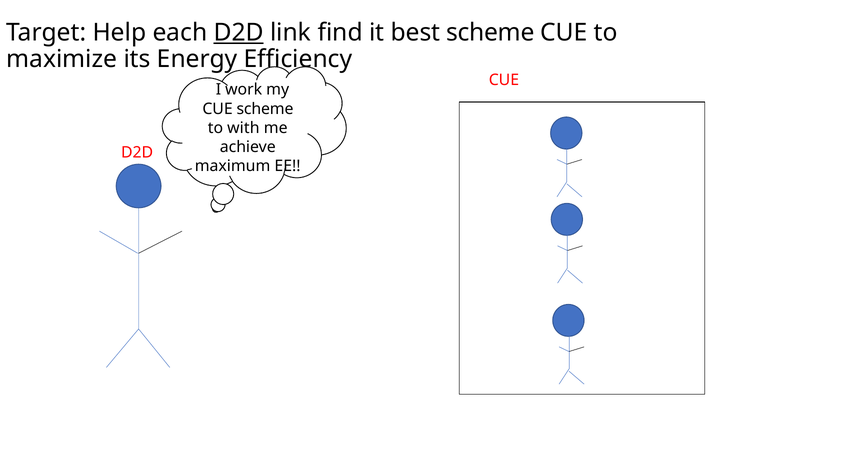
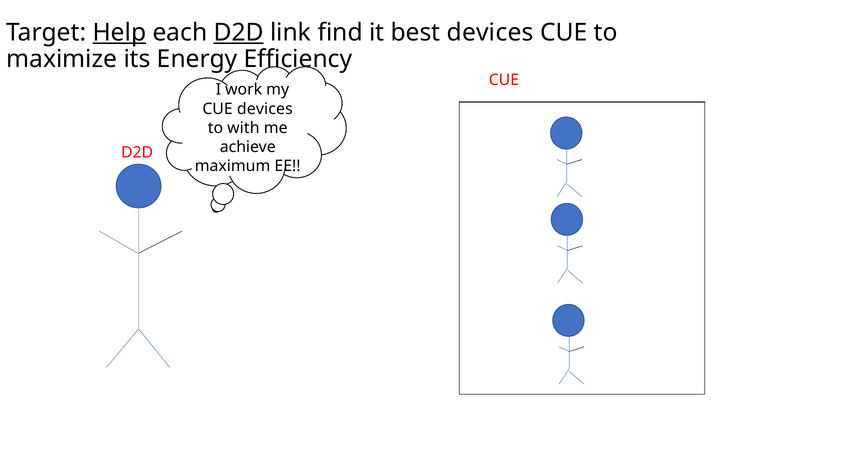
Help underline: none -> present (119, 32)
best scheme: scheme -> devices (490, 32)
CUE scheme: scheme -> devices (265, 109)
